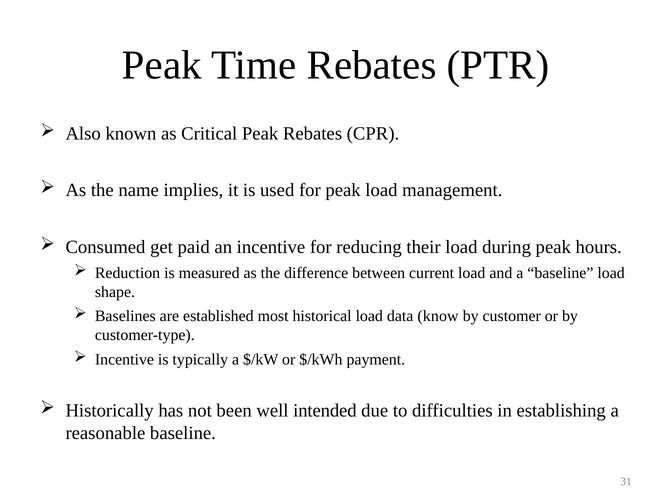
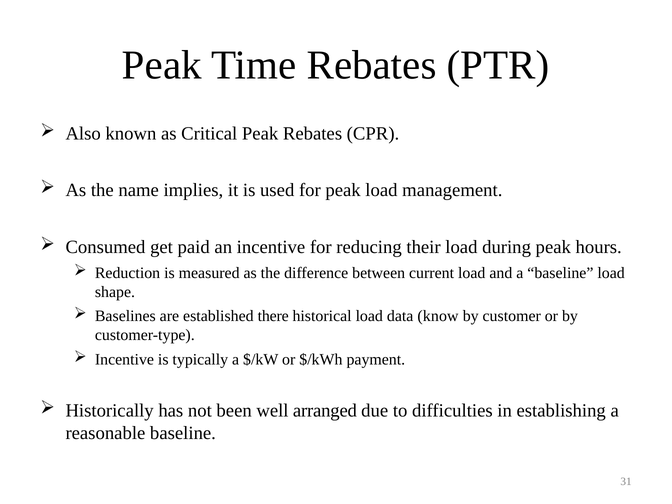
most: most -> there (273, 316)
intended: intended -> arranged (325, 411)
